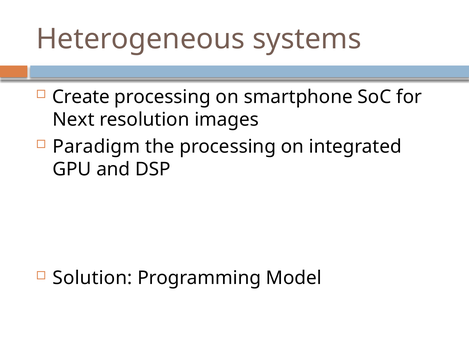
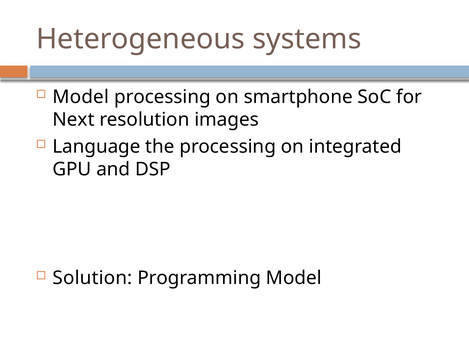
Create: Create -> Model (81, 97)
Paradigm: Paradigm -> Language (96, 147)
